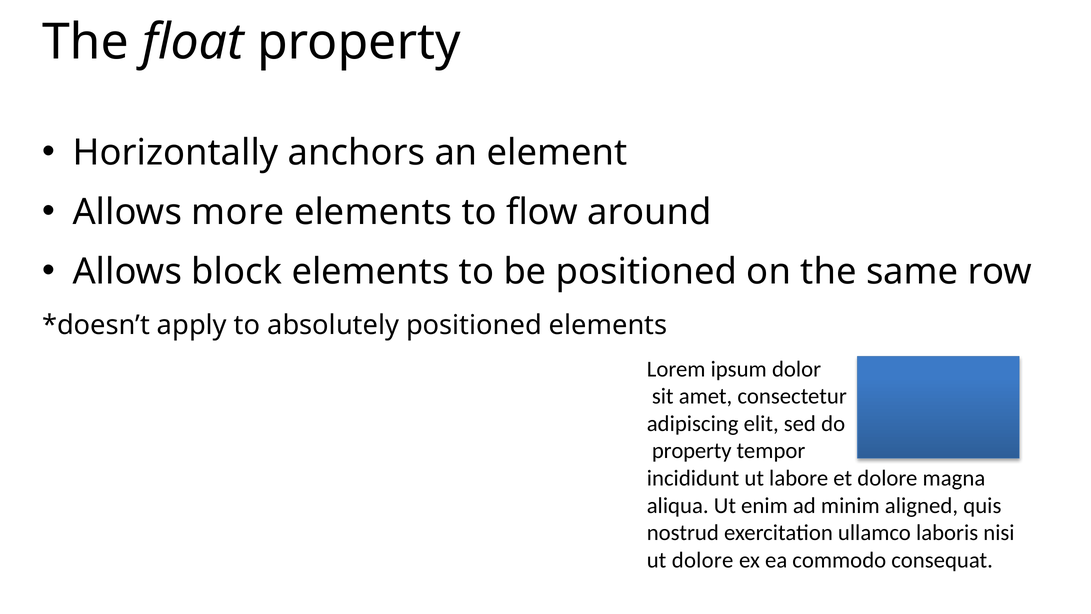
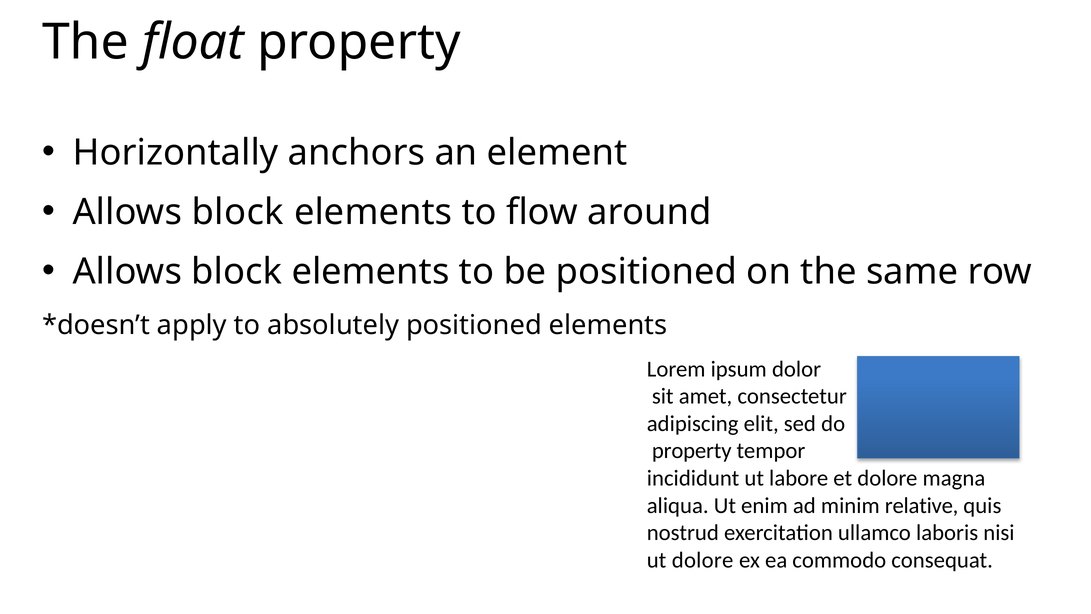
more: more -> block (238, 212)
aligned: aligned -> relative (922, 505)
